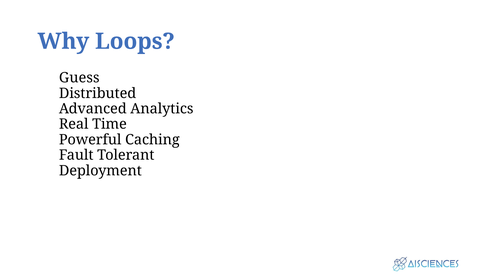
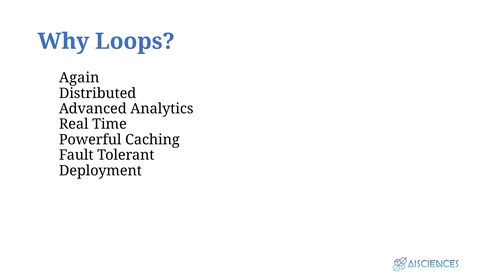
Guess: Guess -> Again (79, 78)
